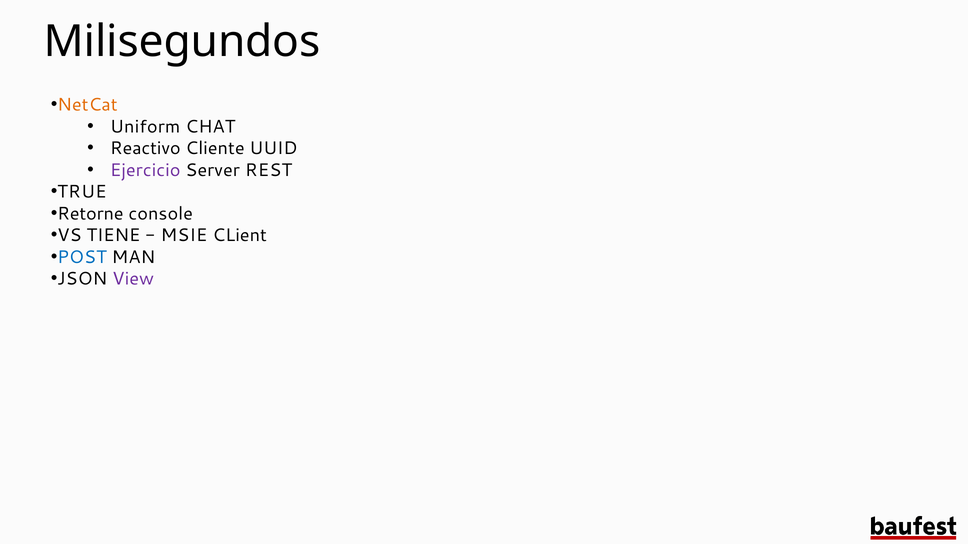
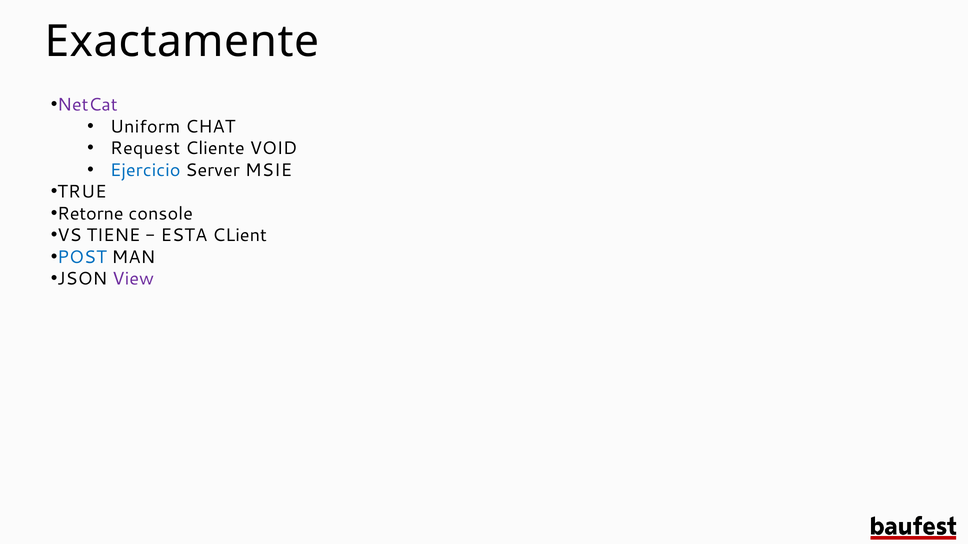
Milisegundos: Milisegundos -> Exactamente (182, 42)
NetCat colour: orange -> purple (87, 105)
Reactivo: Reactivo -> Request (145, 148)
UUID: UUID -> VOID (273, 148)
Ejercicio colour: purple -> blue (145, 170)
REST: REST -> MSIE (269, 170)
MSIE: MSIE -> ESTA (184, 236)
